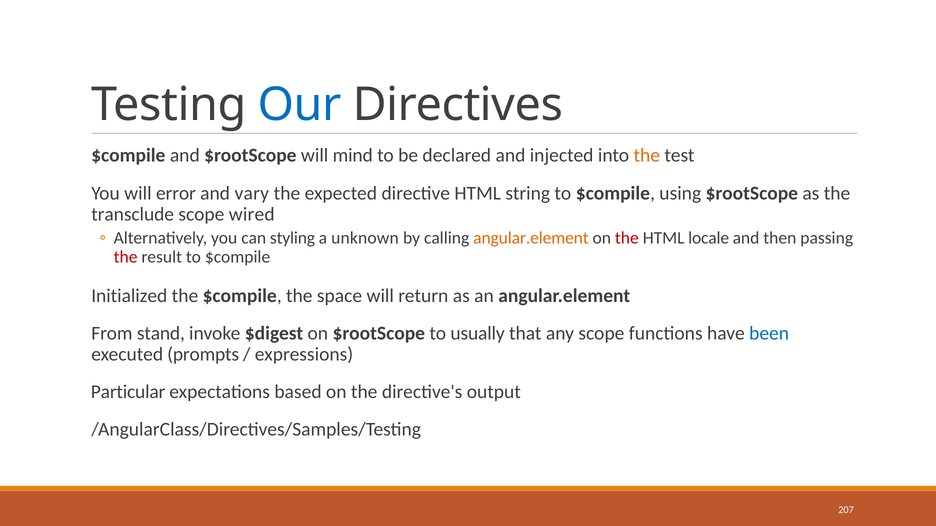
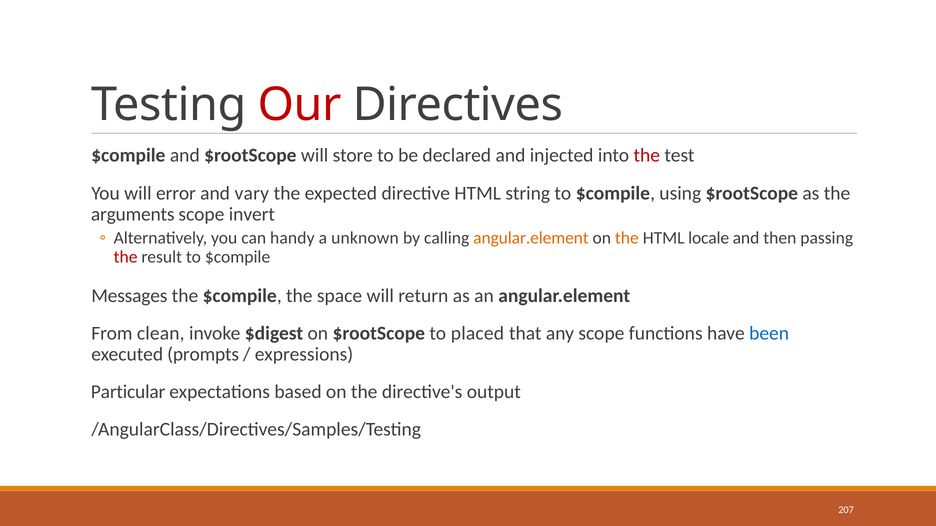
Our colour: blue -> red (300, 105)
mind: mind -> store (353, 156)
the colour: orange -> red (647, 156)
transclude: transclude -> arguments (133, 214)
wired: wired -> invert (252, 214)
styling: styling -> handy (292, 238)
the colour: red -> orange (627, 238)
Initialized: Initialized -> Messages (129, 296)
stand: stand -> clean (161, 334)
usually: usually -> placed (477, 334)
